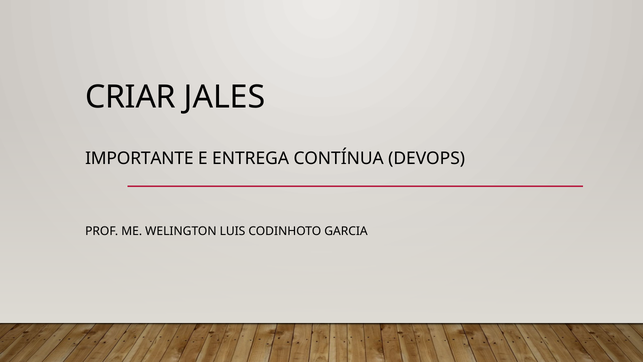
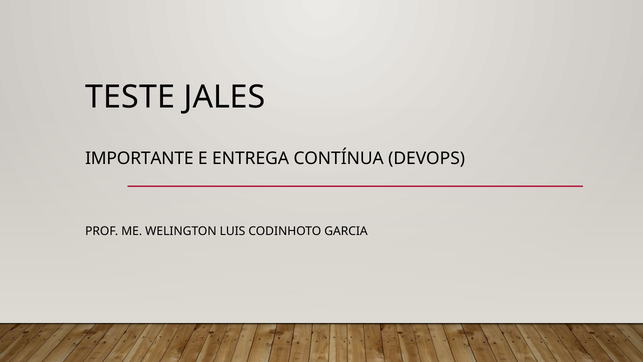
CRIAR: CRIAR -> TESTE (130, 97)
